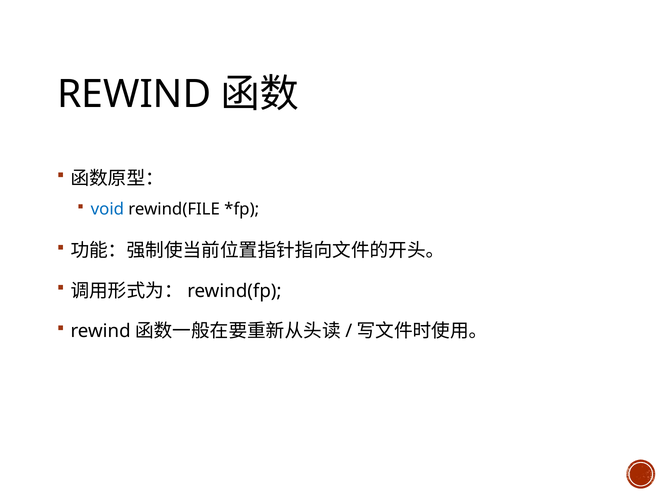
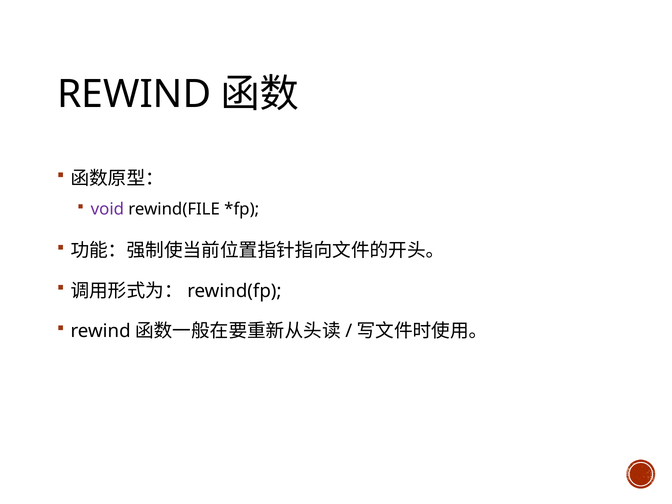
void colour: blue -> purple (107, 209)
